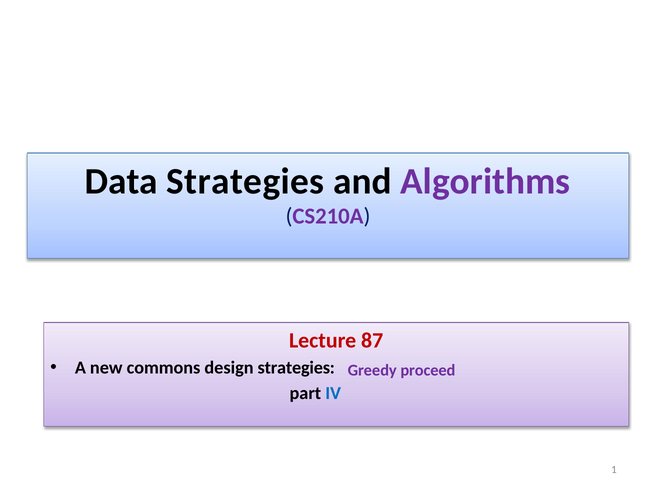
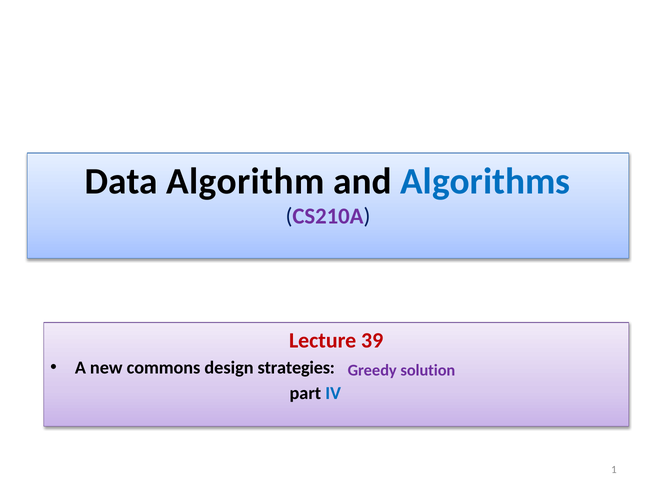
Data Strategies: Strategies -> Algorithm (245, 181)
Algorithms colour: purple -> blue (485, 181)
87: 87 -> 39 (372, 340)
proceed: proceed -> solution (428, 370)
